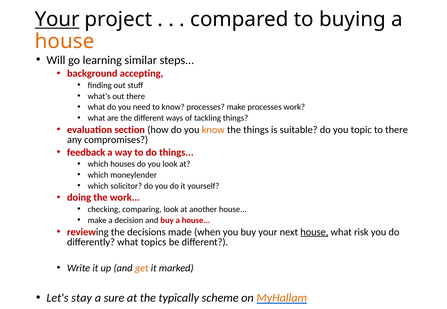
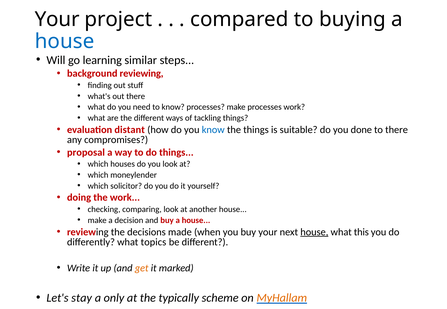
Your underline: present -> none (57, 19)
house colour: orange -> blue (65, 42)
background accepting: accepting -> reviewing (142, 74)
section: section -> distant (130, 130)
know colour: orange -> blue (213, 130)
topic: topic -> done (361, 130)
feedback: feedback -> proposal (86, 153)
risk: risk -> this (361, 232)
sure: sure -> only (114, 298)
